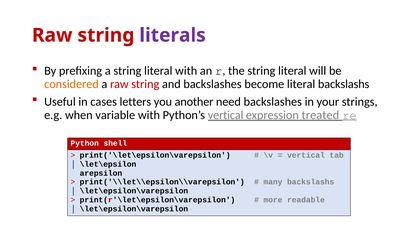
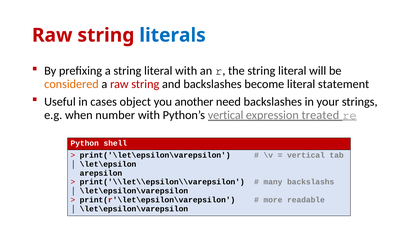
literals colour: purple -> blue (173, 35)
literal backslashs: backslashs -> statement (344, 84)
letters: letters -> object (135, 102)
variable: variable -> number (115, 115)
